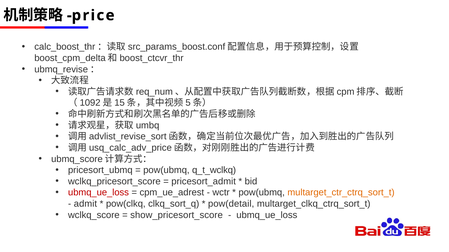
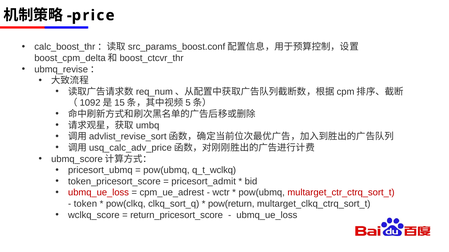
wclkq_pricesort_score: wclkq_pricesort_score -> token_pricesort_score (114, 182)
multarget_ctr_ctrq_sort_t colour: orange -> red (341, 193)
admit: admit -> token (85, 204)
pow(detail: pow(detail -> pow(return (231, 204)
show_pricesort_score: show_pricesort_score -> return_pricesort_score (177, 215)
